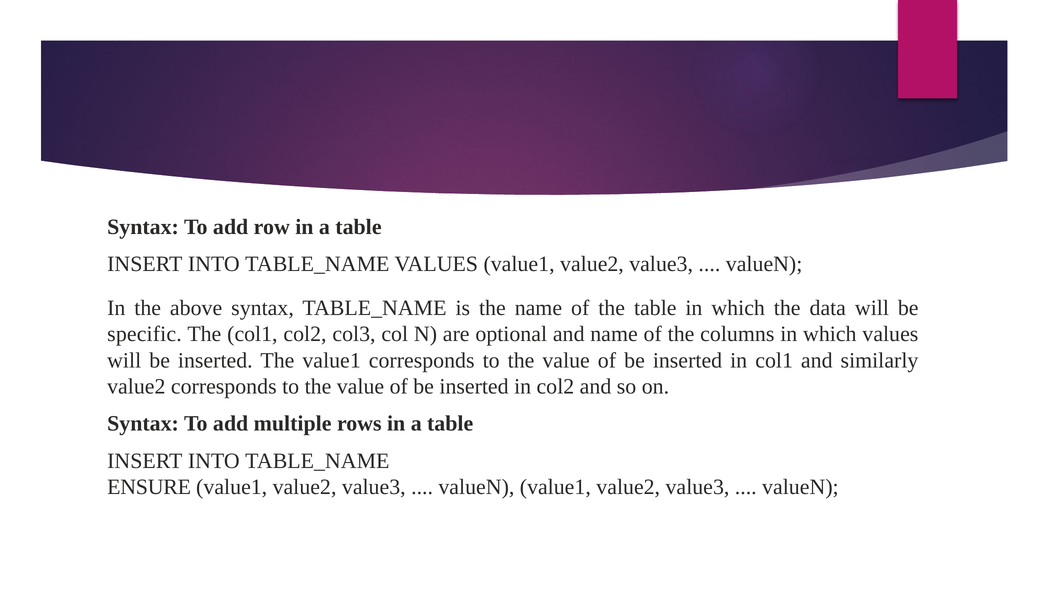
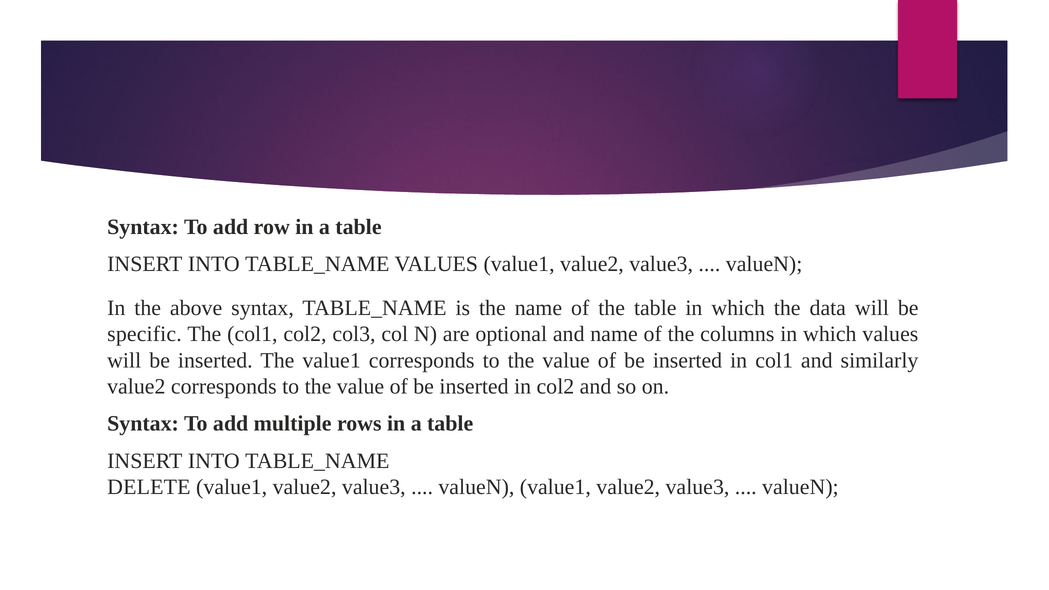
ENSURE: ENSURE -> DELETE (149, 487)
